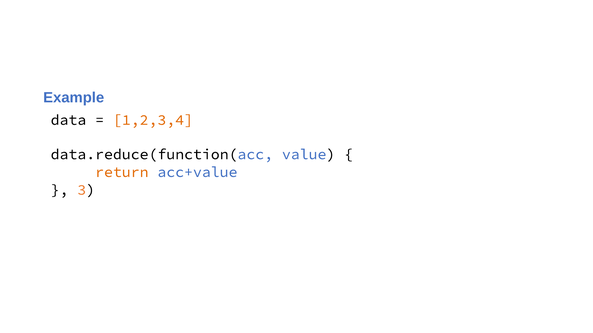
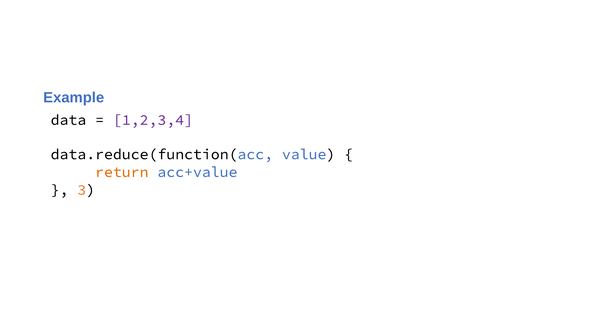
1,2,3,4 colour: orange -> purple (153, 120)
